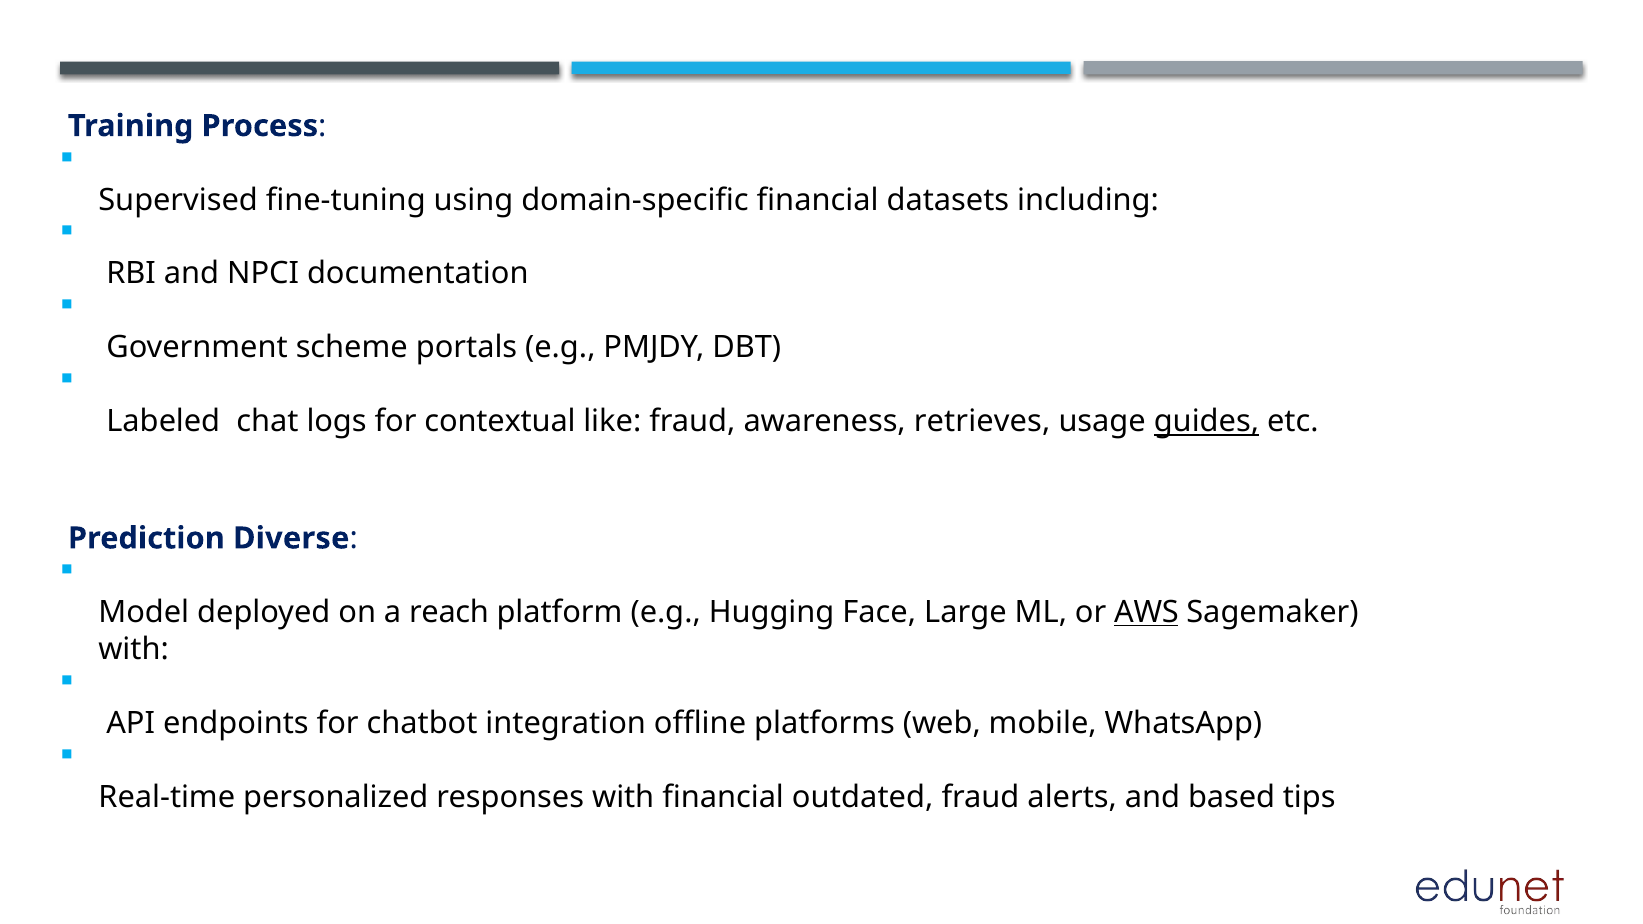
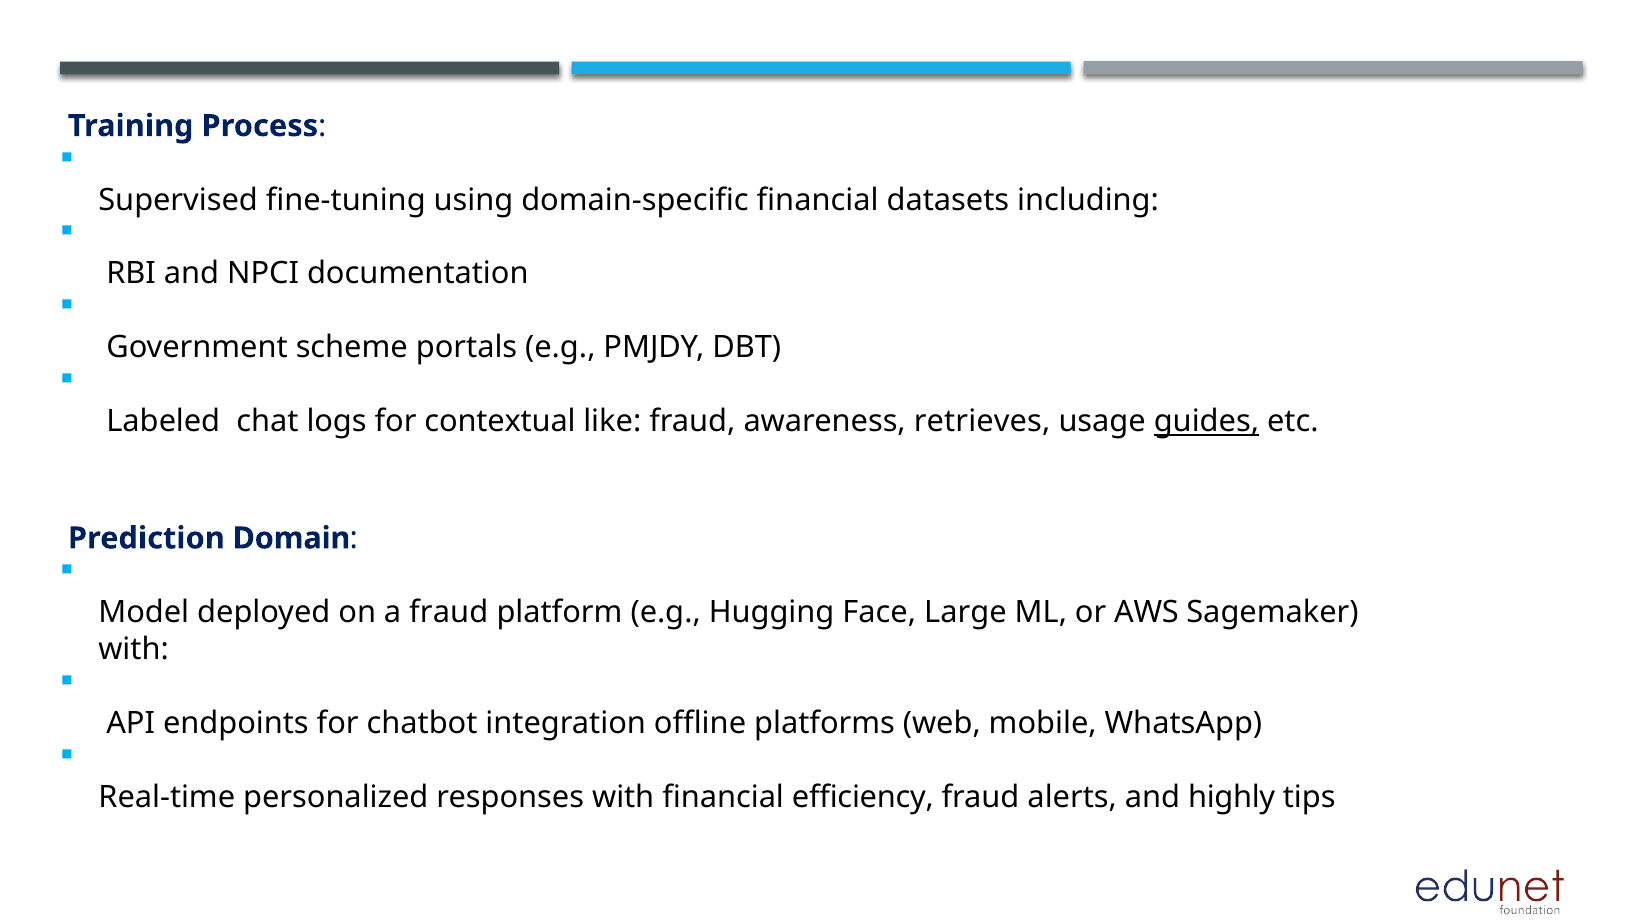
Diverse: Diverse -> Domain (291, 538)
a reach: reach -> fraud (449, 612)
AWS underline: present -> none (1146, 612)
outdated: outdated -> efficiency (863, 797)
based: based -> highly (1232, 797)
